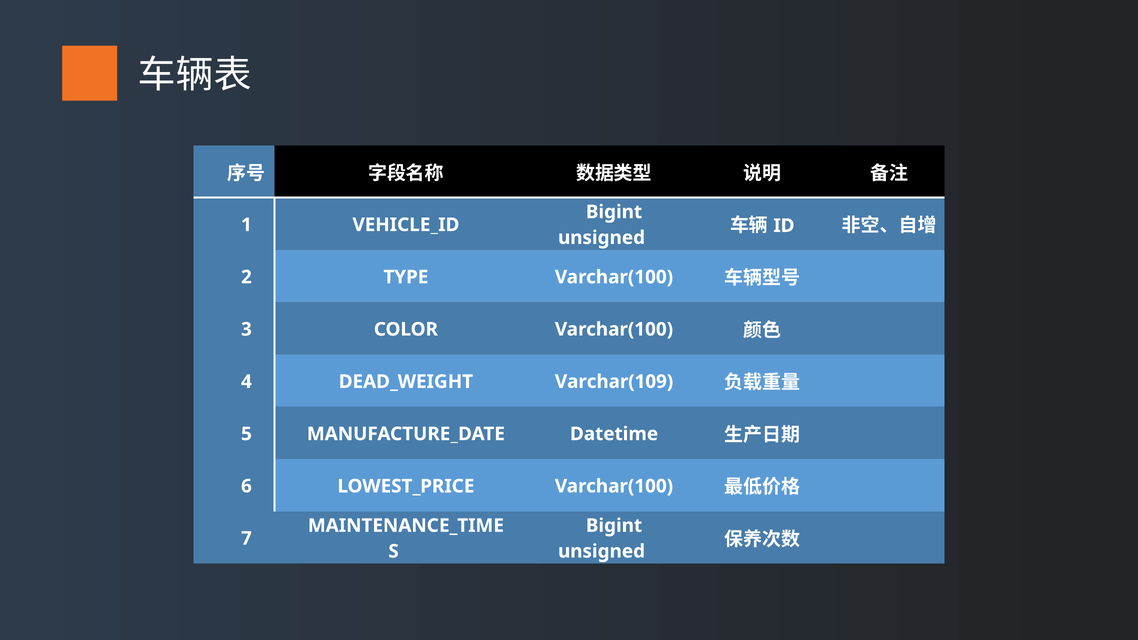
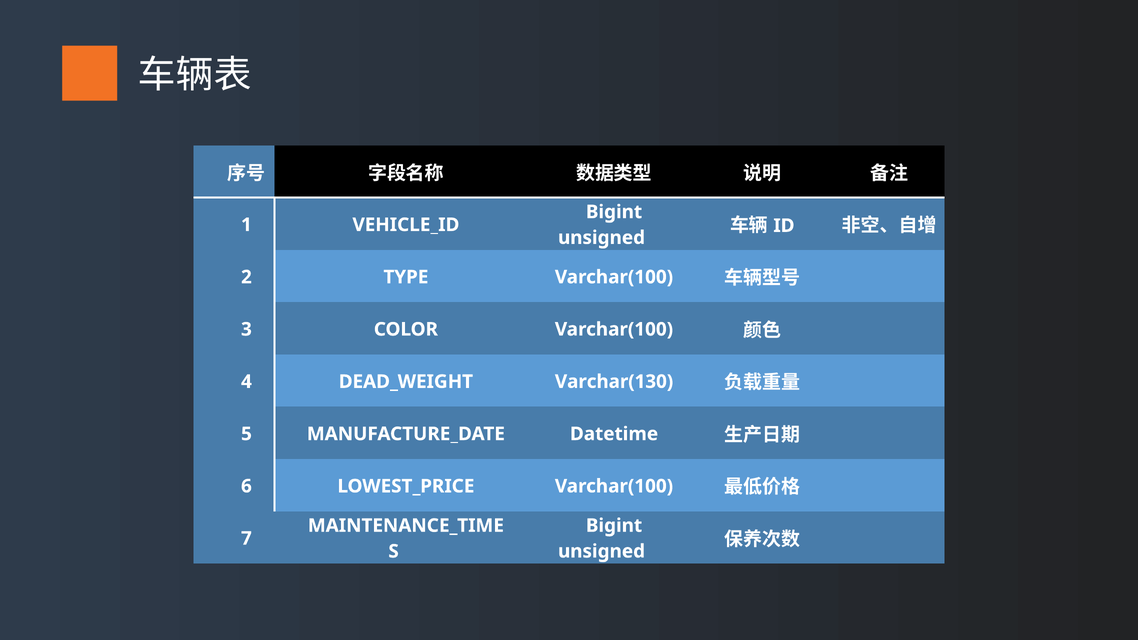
Varchar(109: Varchar(109 -> Varchar(130 (614, 382)
